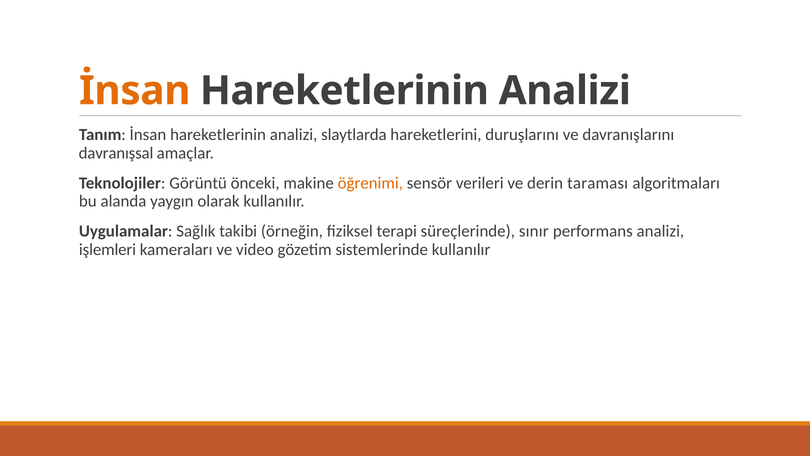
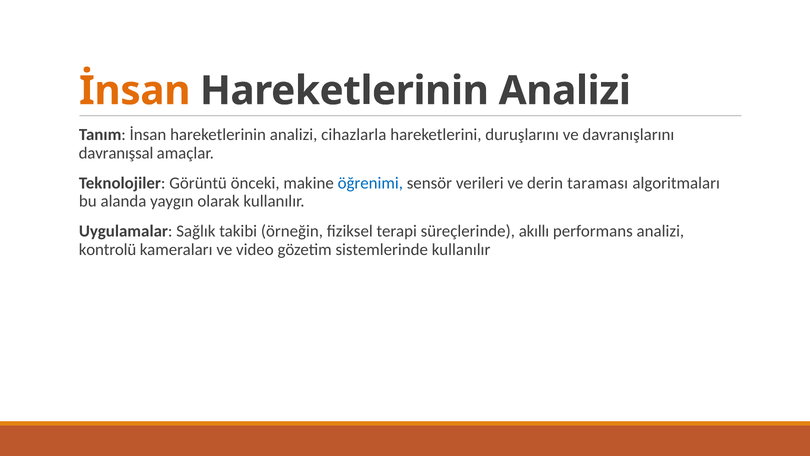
slaytlarda: slaytlarda -> cihazlarla (354, 135)
öğrenimi colour: orange -> blue (370, 183)
sınır: sınır -> akıllı (534, 231)
işlemleri: işlemleri -> kontrolü (108, 249)
